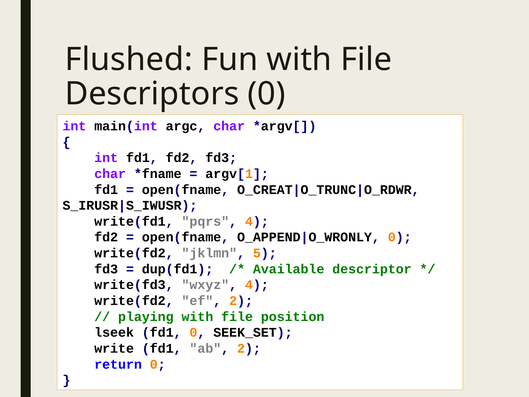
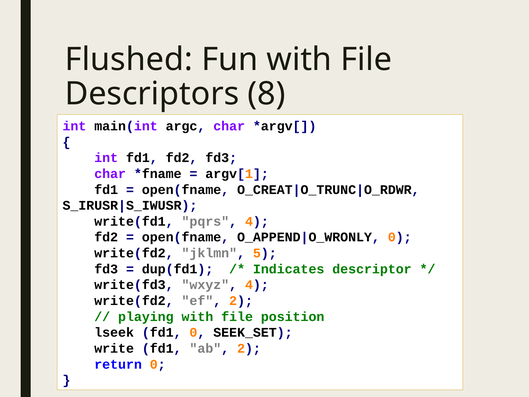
Descriptors 0: 0 -> 8 (267, 94)
Available: Available -> Indicates (289, 269)
